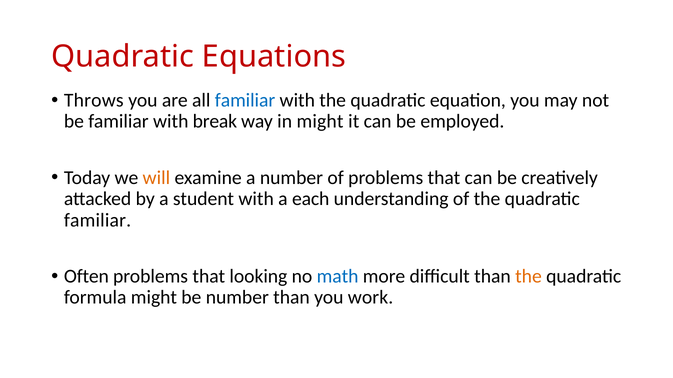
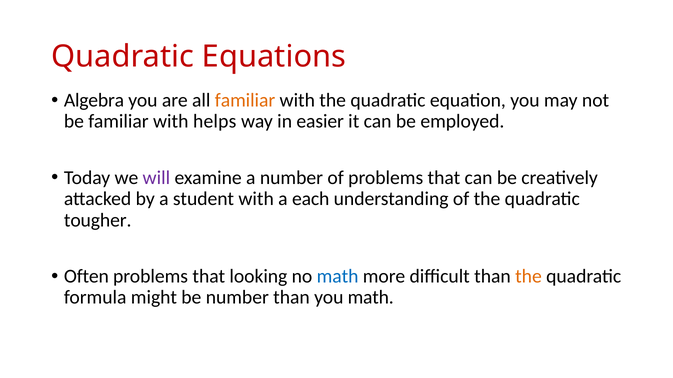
Throws: Throws -> Algebra (94, 101)
familiar colour: blue -> orange (245, 101)
break: break -> helps (215, 122)
in might: might -> easier (320, 122)
will colour: orange -> purple (156, 178)
familiar: familiar -> tougher (98, 220)
you work: work -> math (371, 298)
